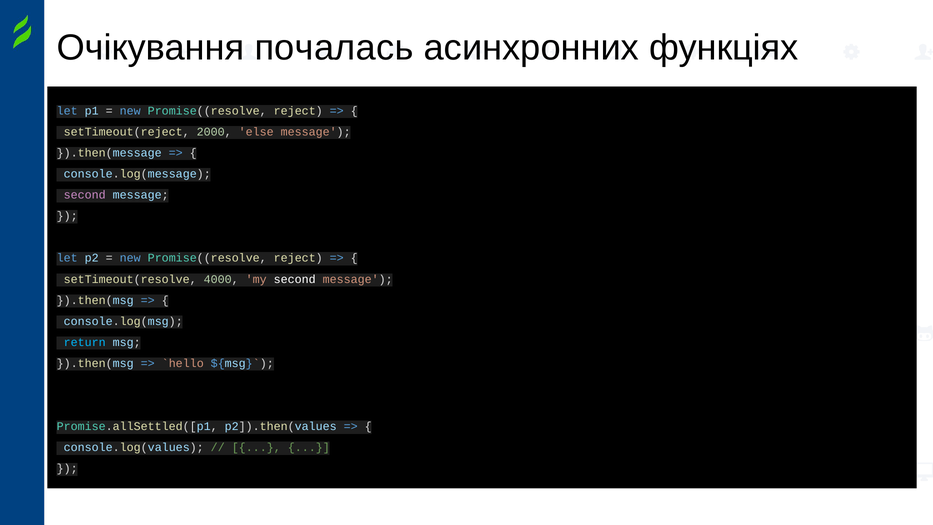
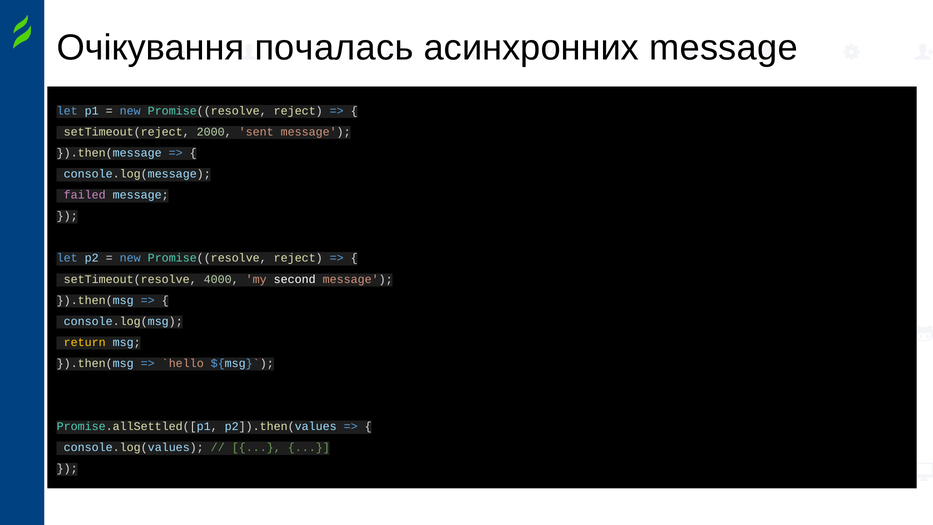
асинхронних функціях: функціях -> message (724, 48)
else: else -> sent (256, 132)
second: second -> failed (85, 195)
return colour: light blue -> yellow (85, 342)
